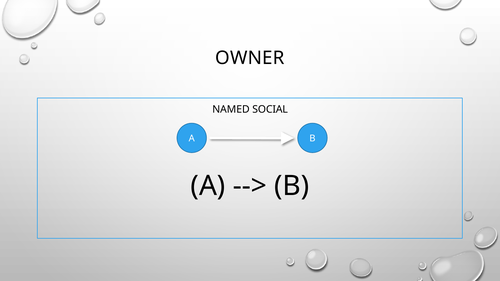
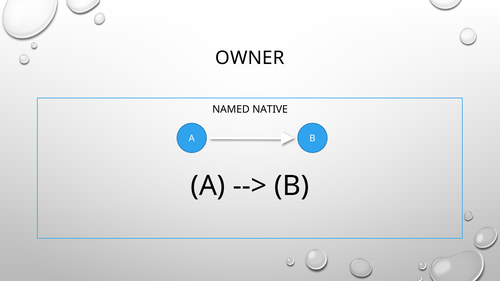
SOCIAL: SOCIAL -> NATIVE (270, 109)
